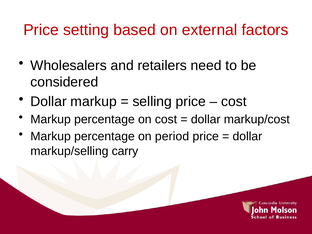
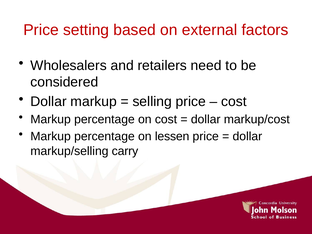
period: period -> lessen (172, 136)
